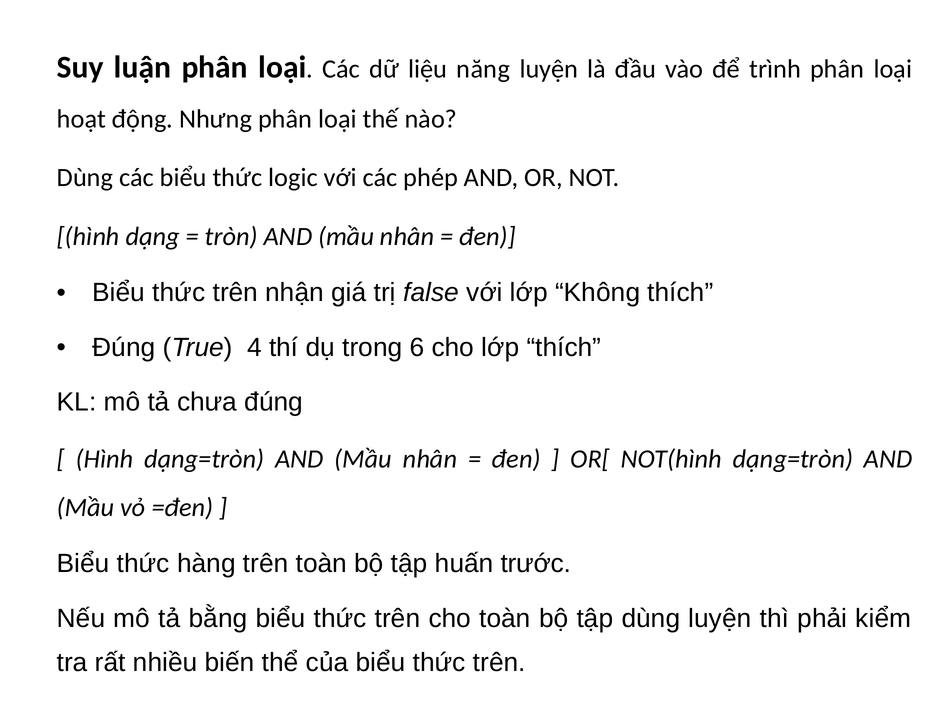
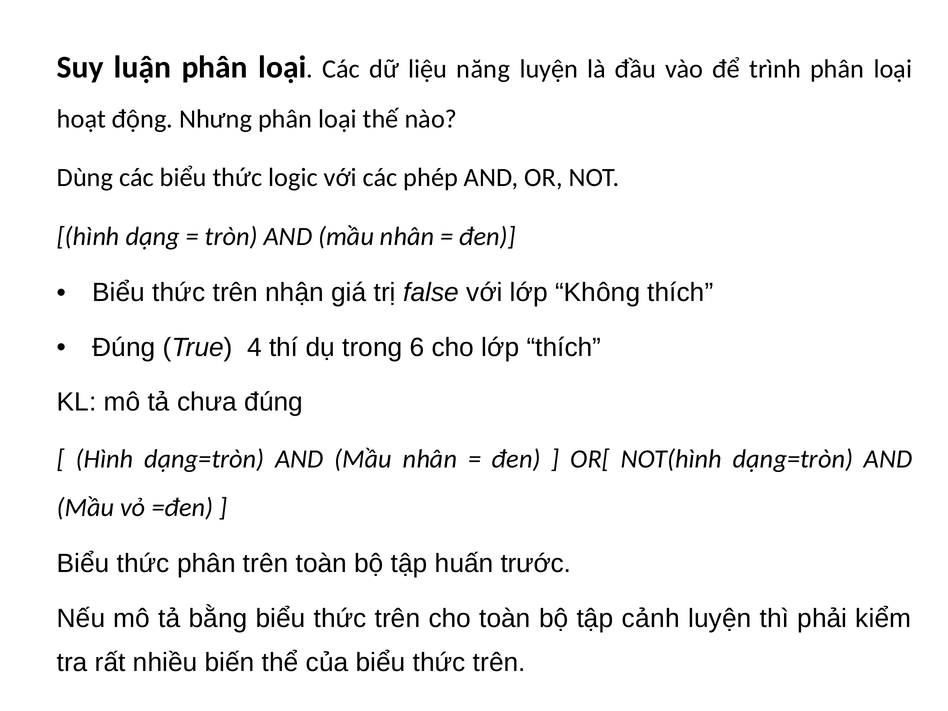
thức hàng: hàng -> phân (206, 564)
tập dùng: dùng -> cảnh (651, 618)
